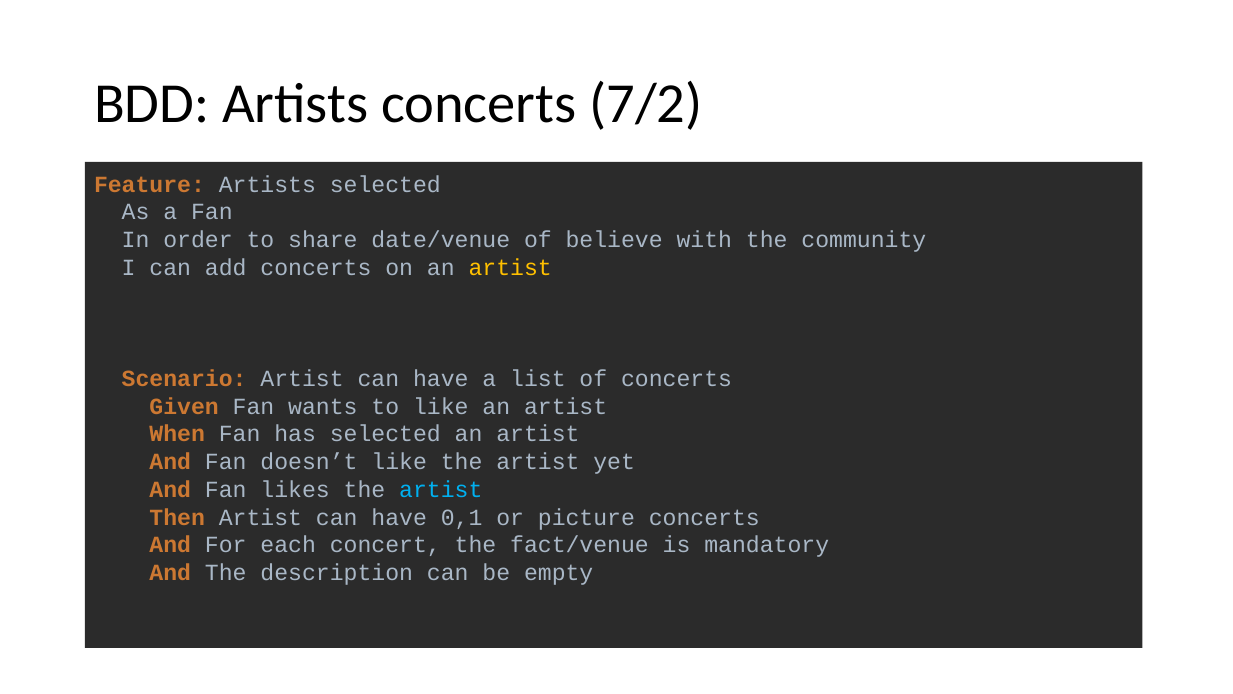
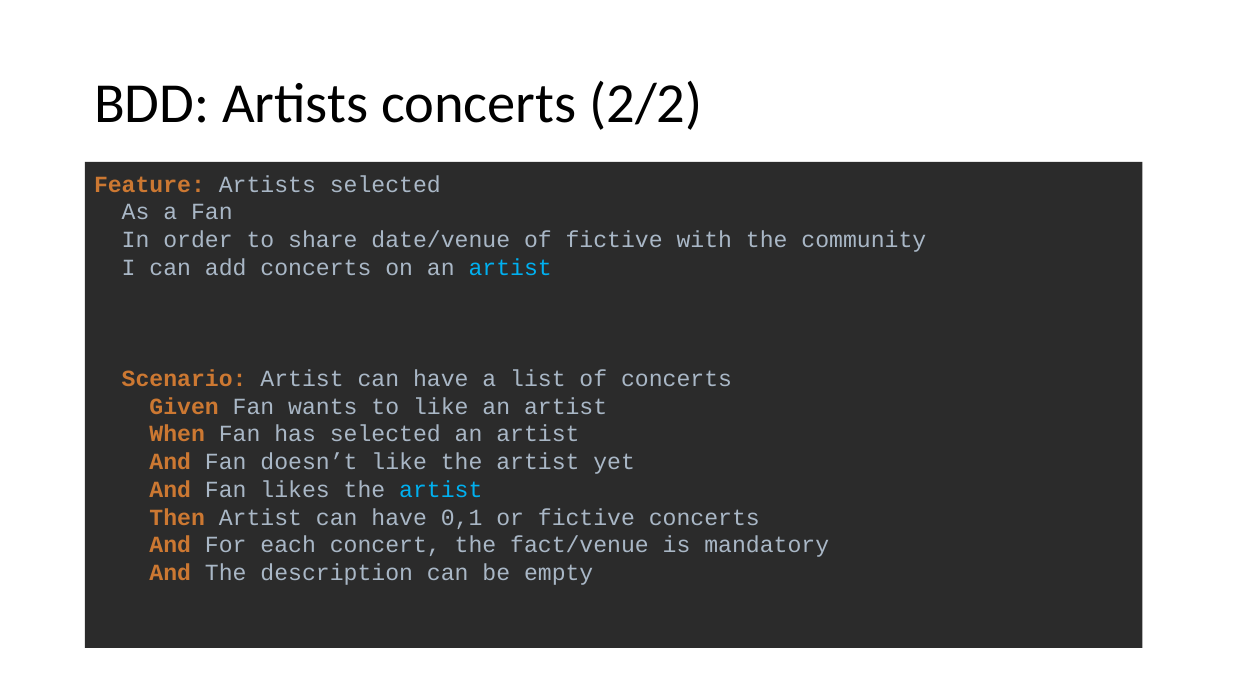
7/2: 7/2 -> 2/2 (646, 104)
of believe: believe -> fictive (614, 240)
artist colour: yellow -> light blue (510, 268)
or picture: picture -> fictive (586, 517)
